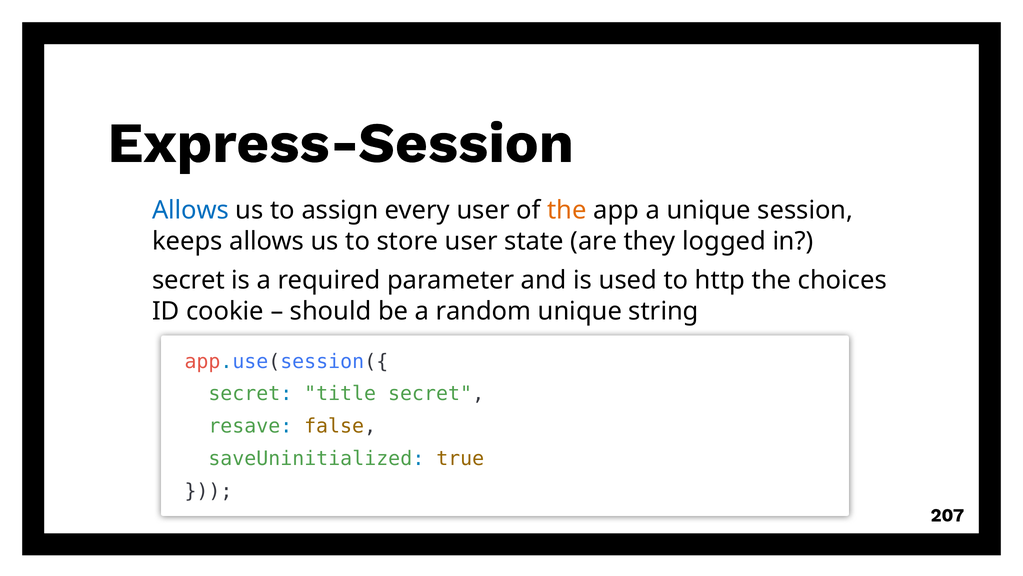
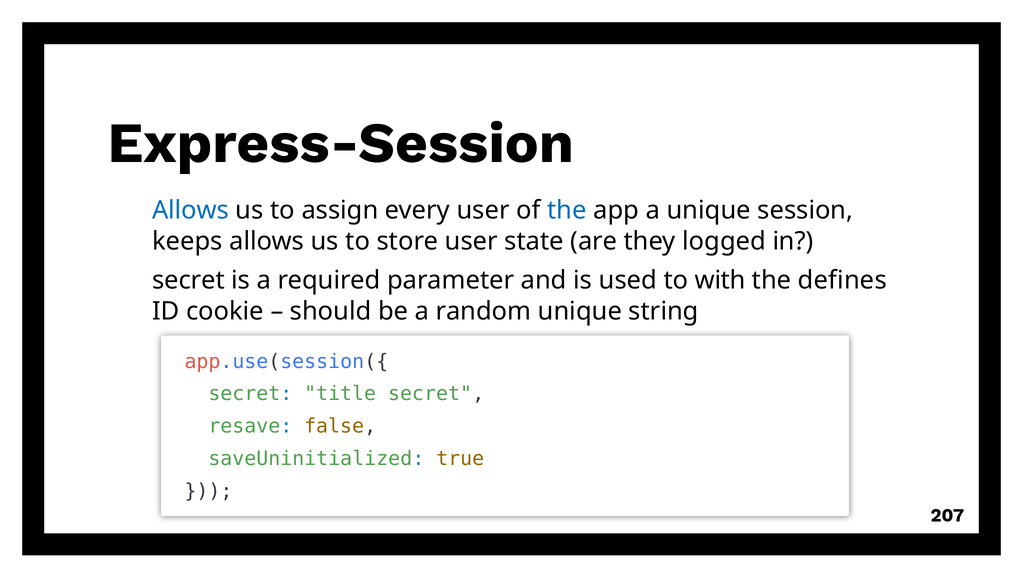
the colour: orange -> blue (567, 210)
http: http -> with (720, 280)
choices: choices -> defines (842, 280)
